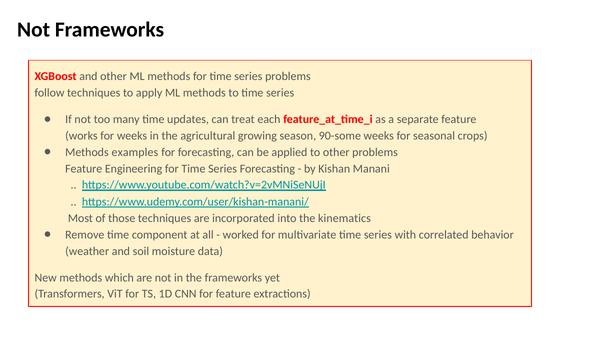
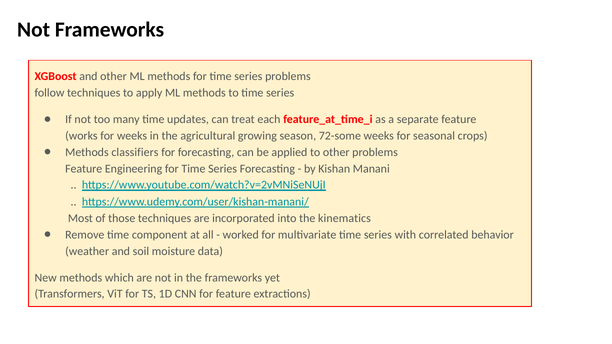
90-some: 90-some -> 72-some (340, 136)
examples: examples -> classifiers (135, 152)
